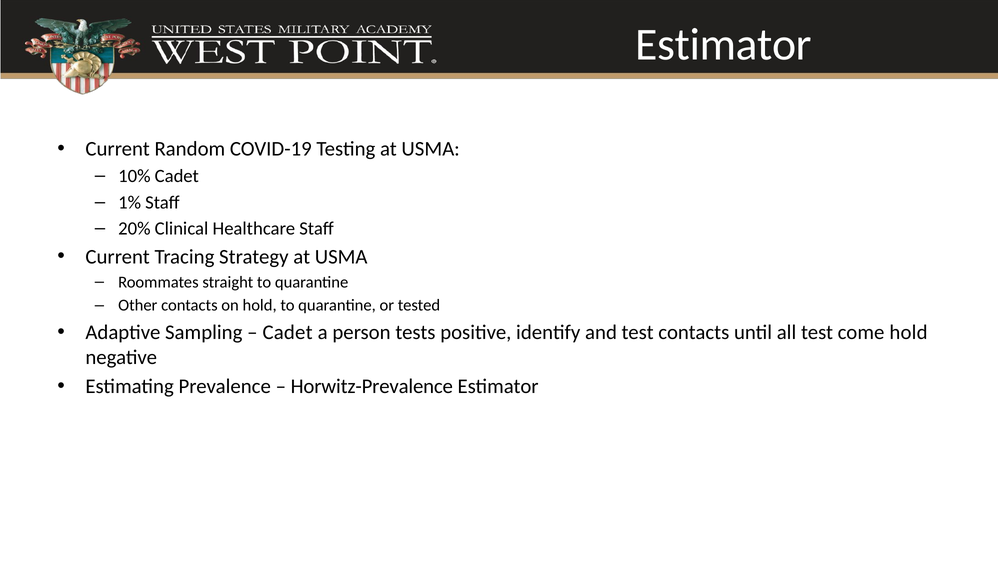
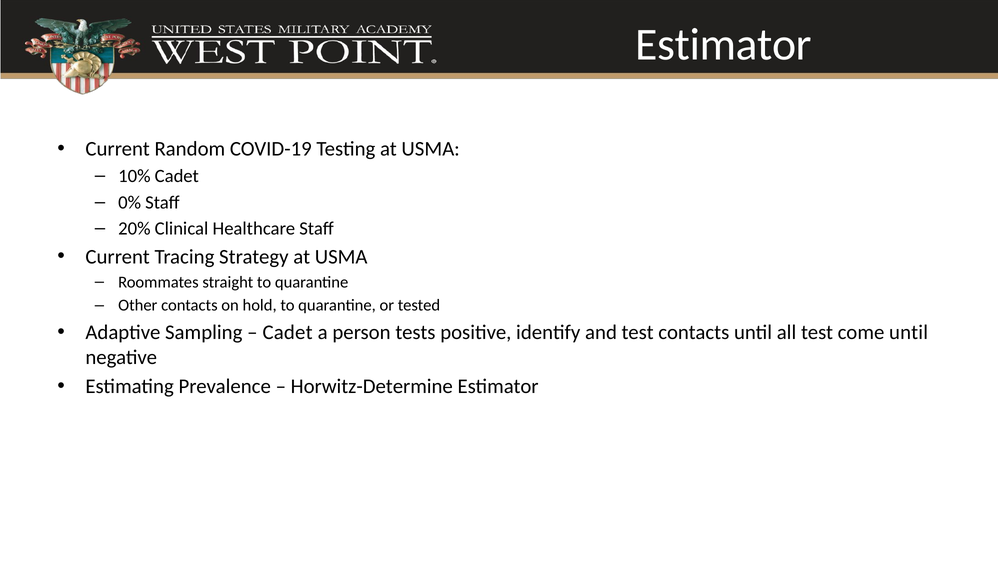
1%: 1% -> 0% (130, 202)
come hold: hold -> until (909, 332)
Horwitz-Prevalence: Horwitz-Prevalence -> Horwitz-Determine (372, 386)
